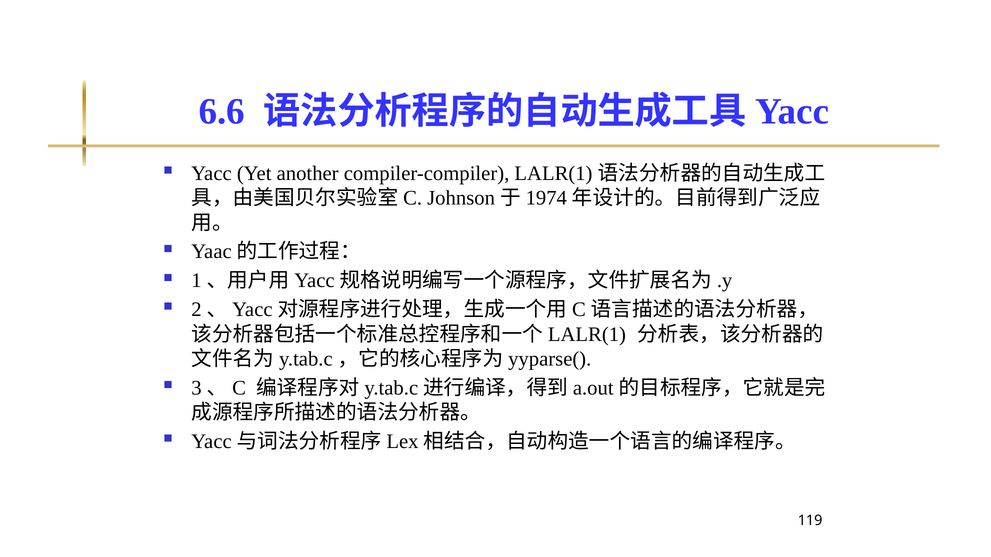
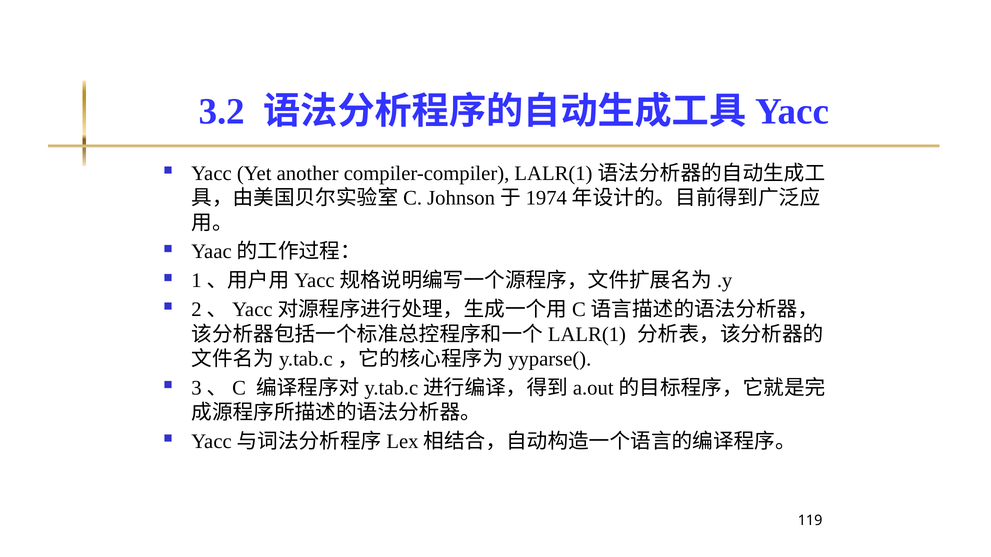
6.6: 6.6 -> 3.2 (222, 112)
